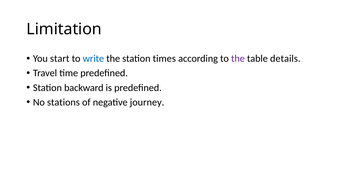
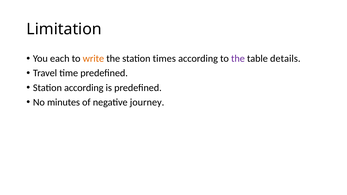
start: start -> each (60, 59)
write colour: blue -> orange (93, 59)
Station backward: backward -> according (84, 88)
stations: stations -> minutes (63, 102)
